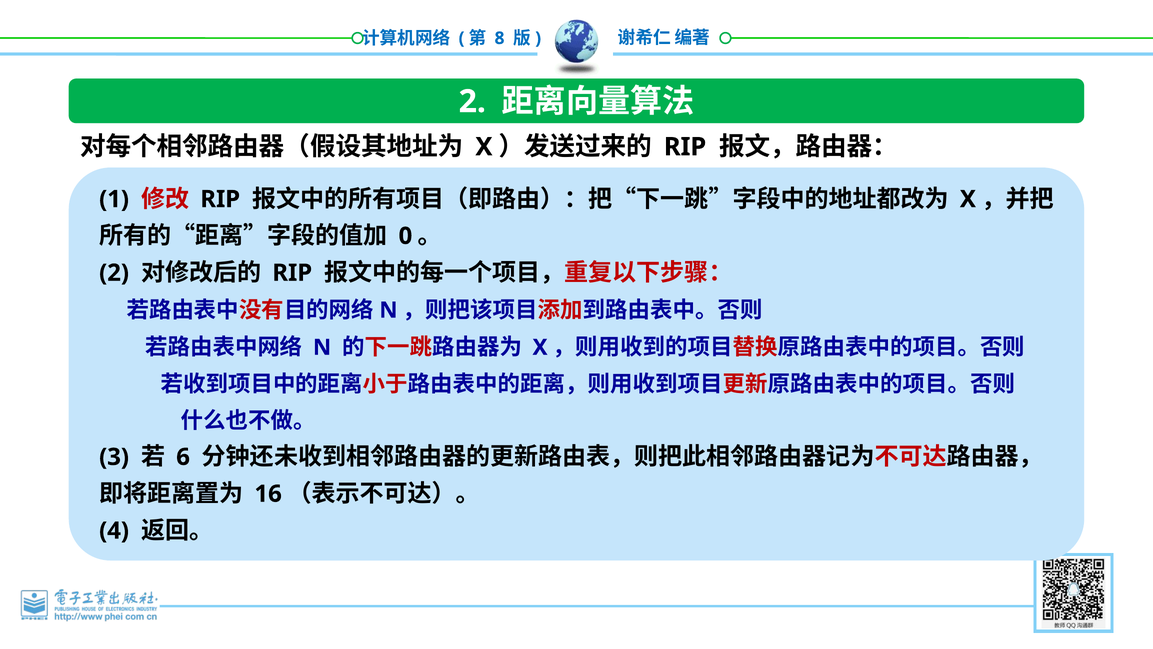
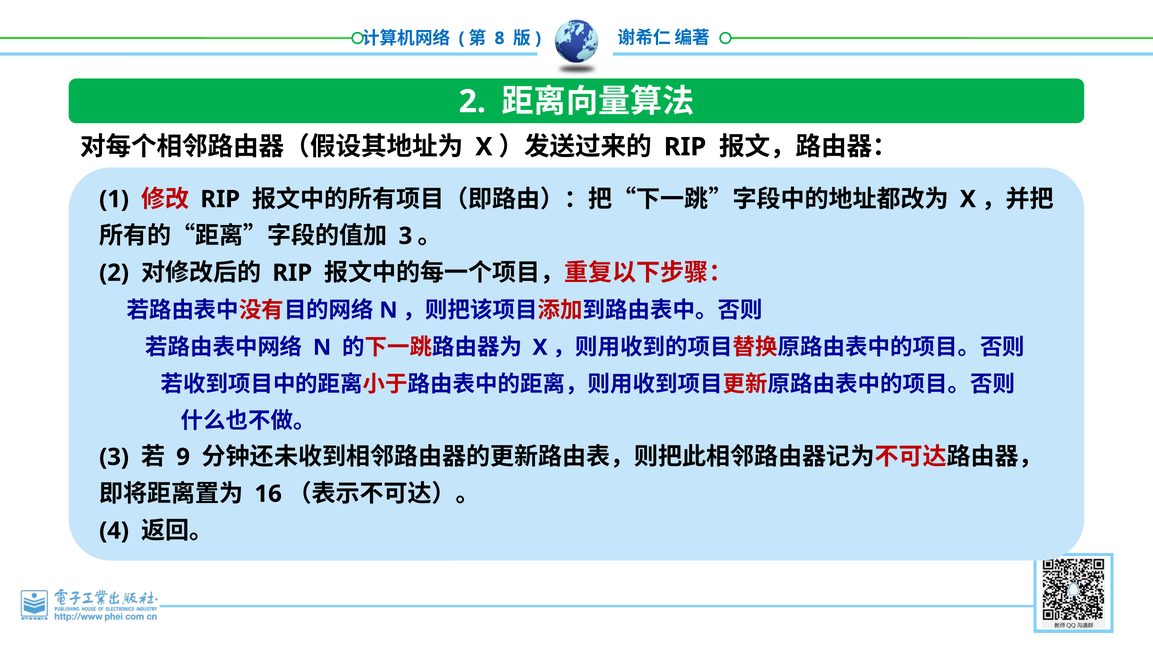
0: 0 -> 3 (405, 236)
6: 6 -> 9 (183, 457)
